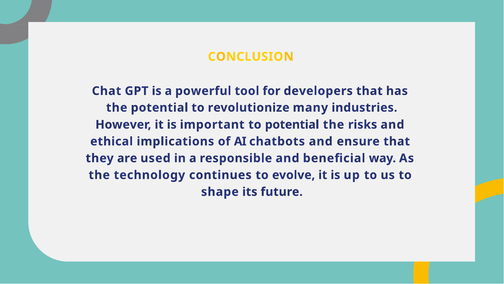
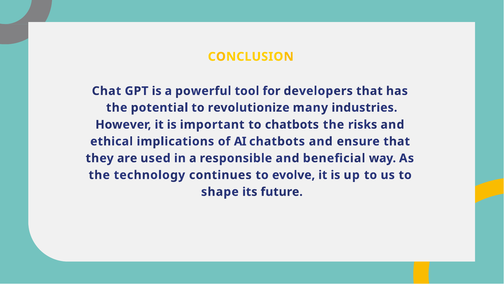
to potential: potential -> chatbots (292, 124)
